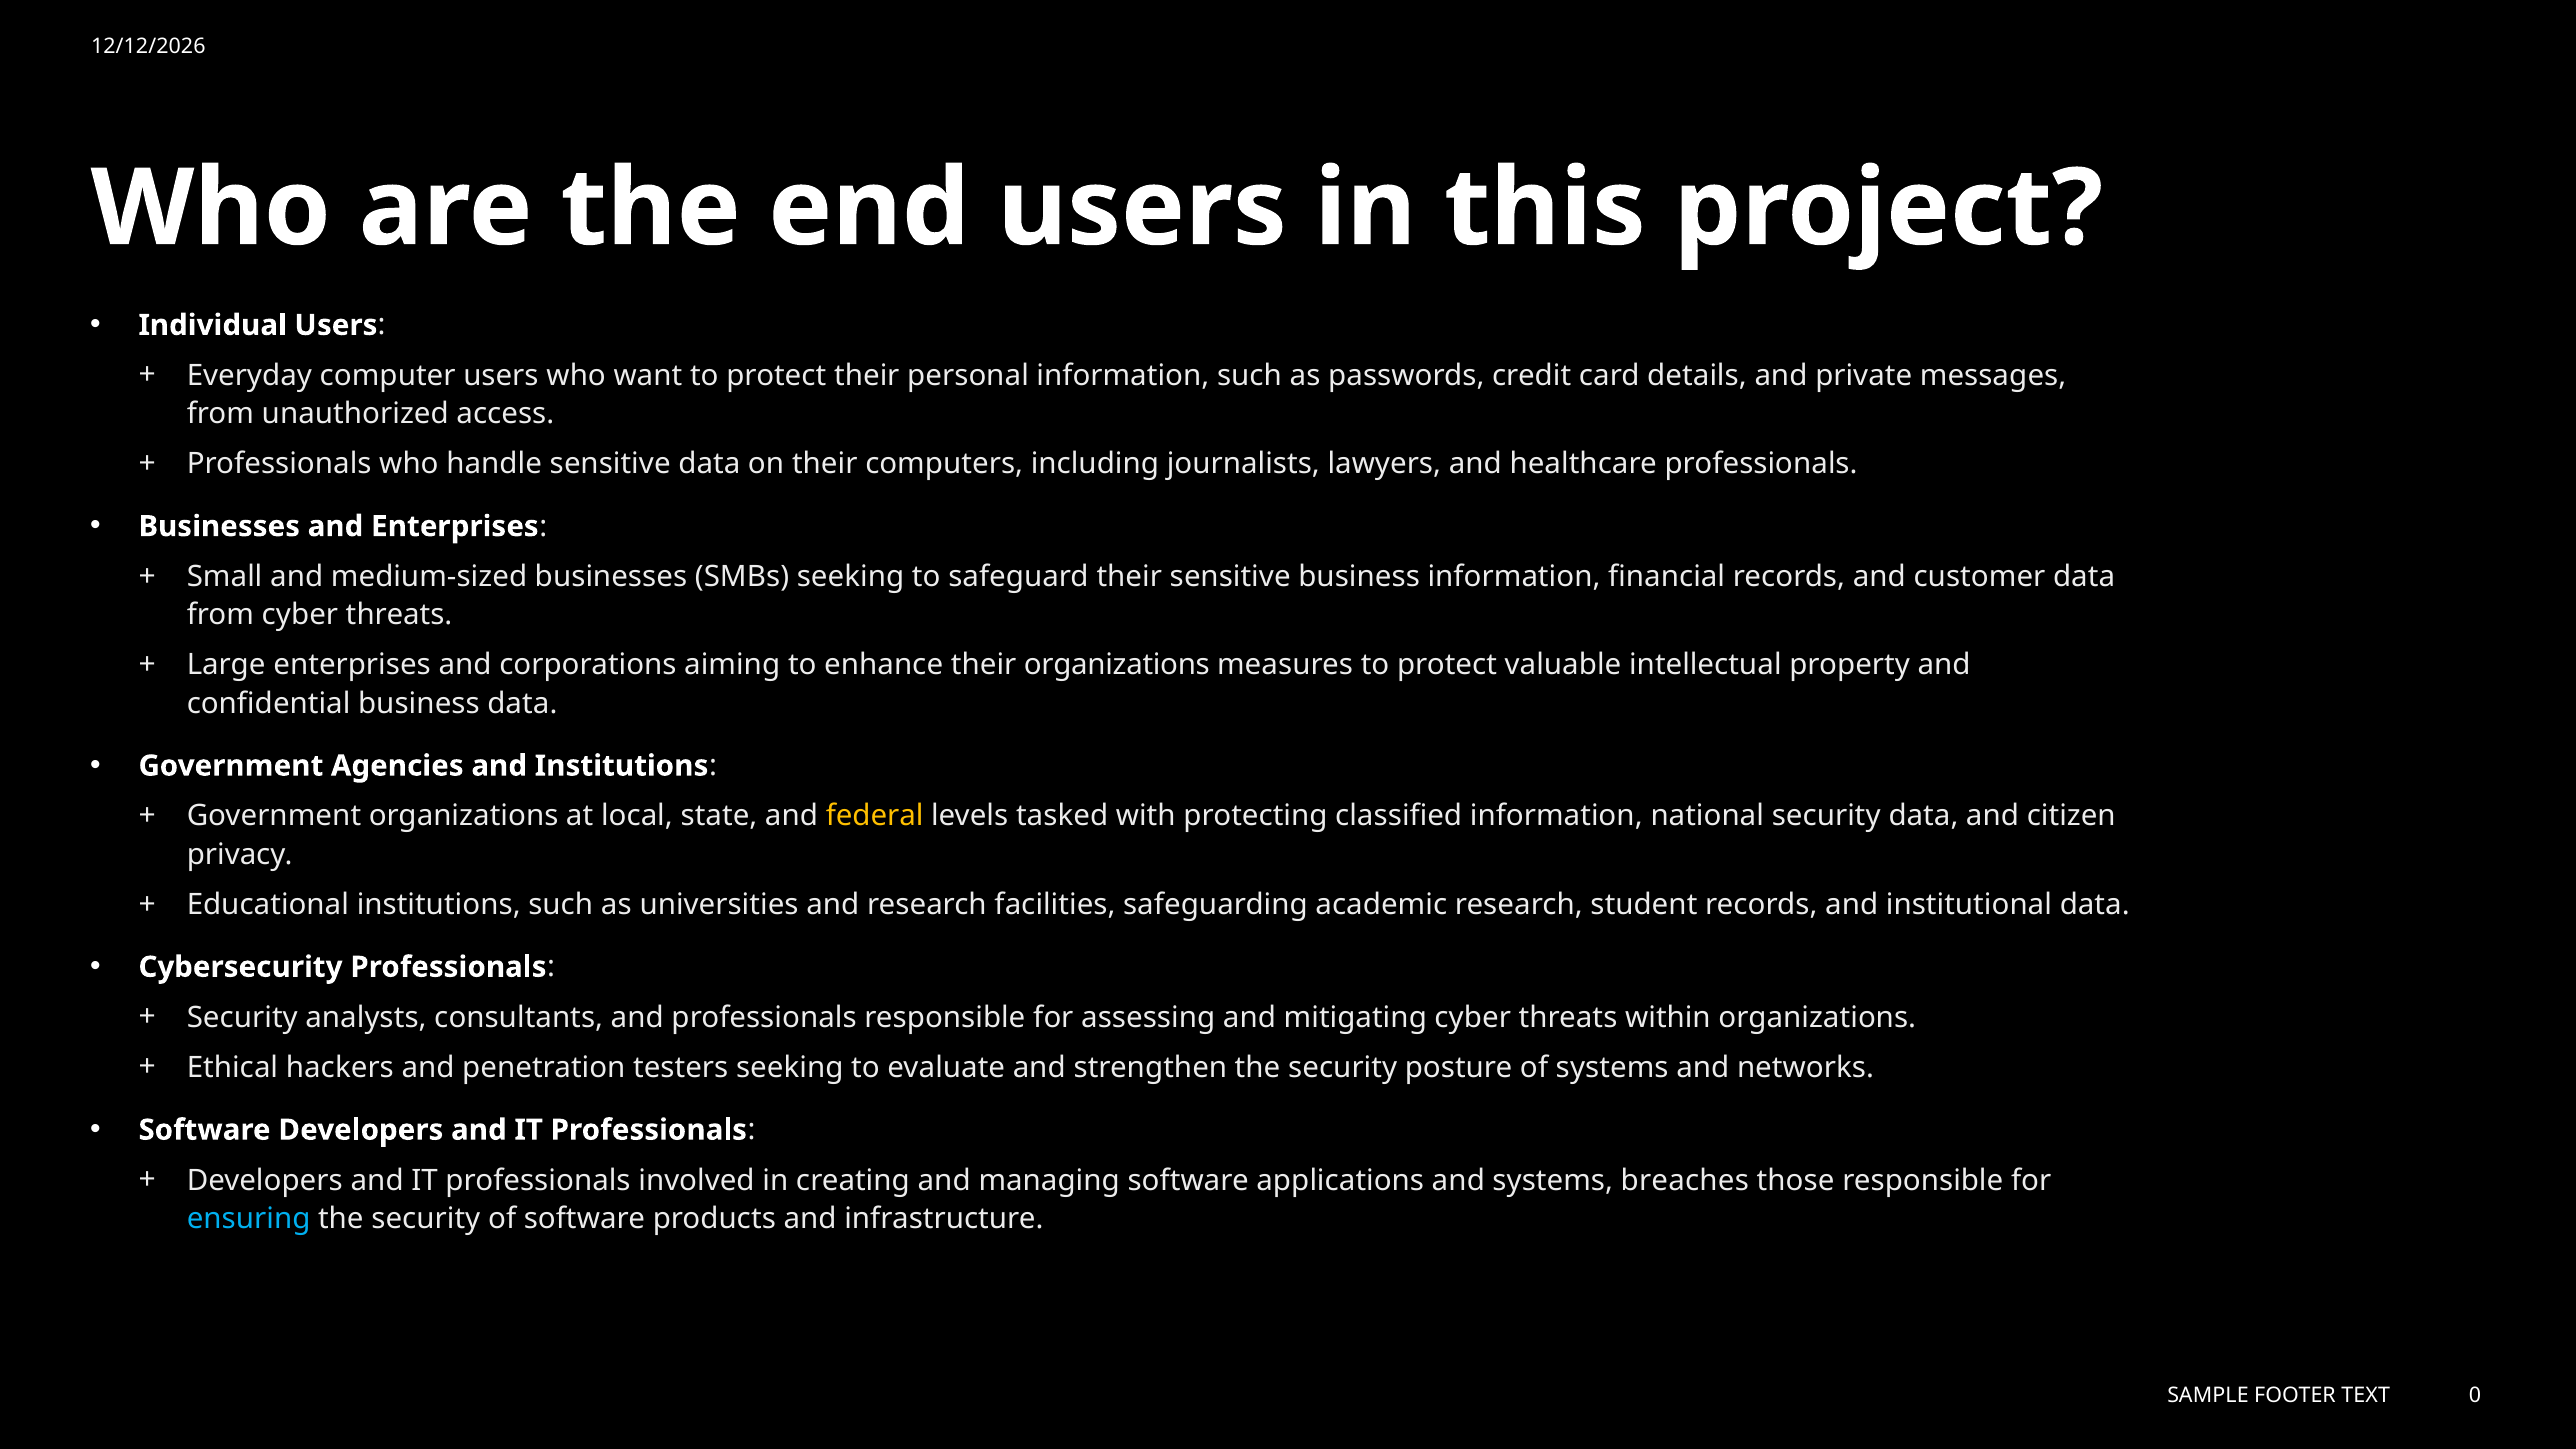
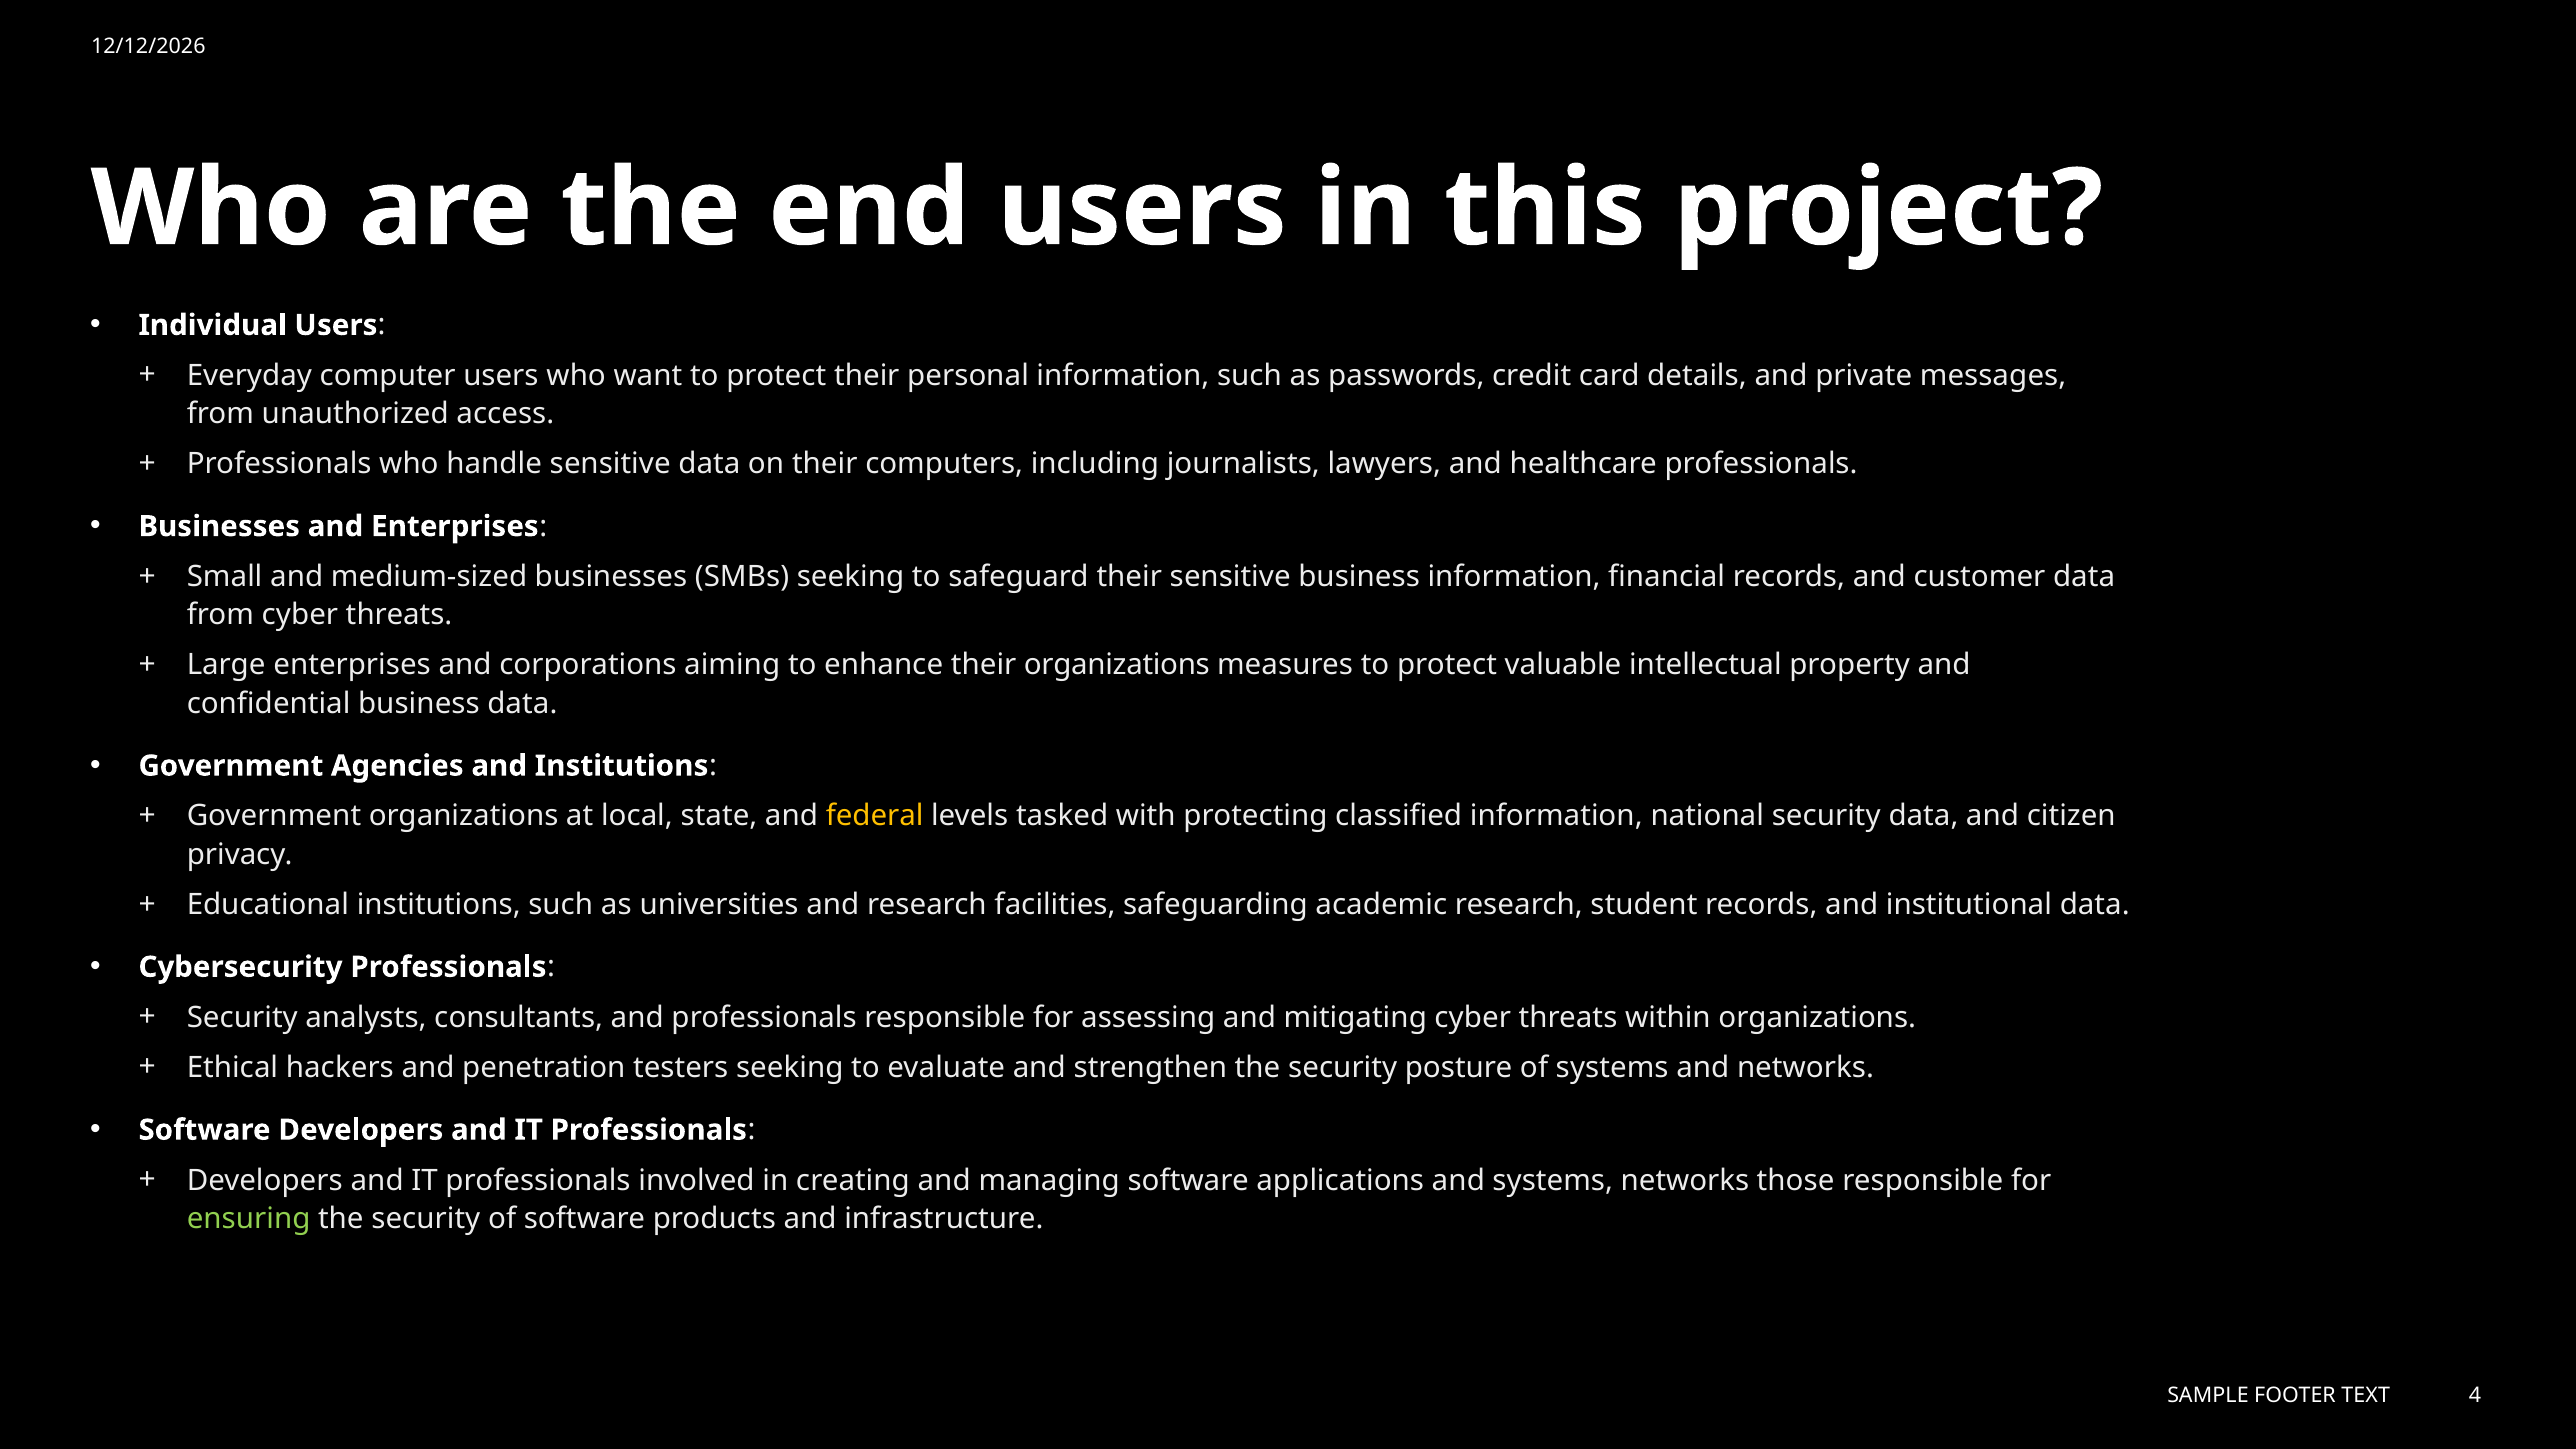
systems breaches: breaches -> networks (1685, 1180)
ensuring colour: light blue -> light green (249, 1219)
0: 0 -> 4 (2475, 1396)
